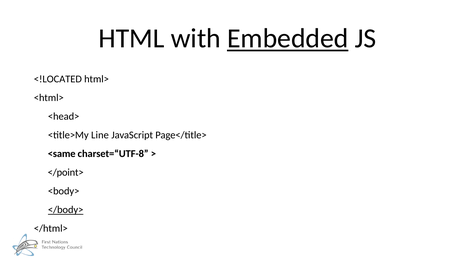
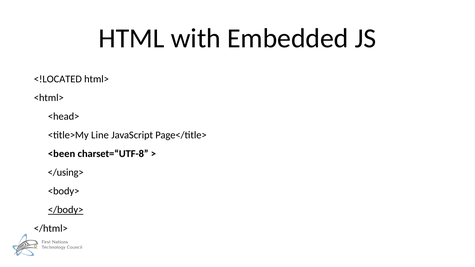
Embedded underline: present -> none (288, 39)
<same: <same -> <been (62, 154)
</point>: </point> -> </using> (66, 173)
